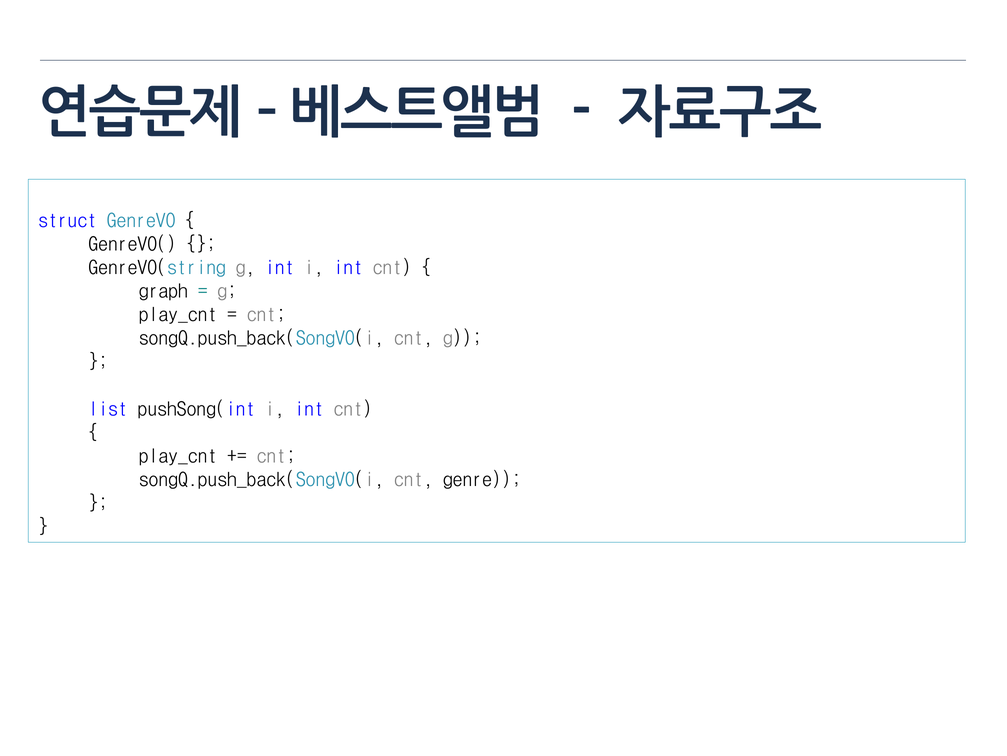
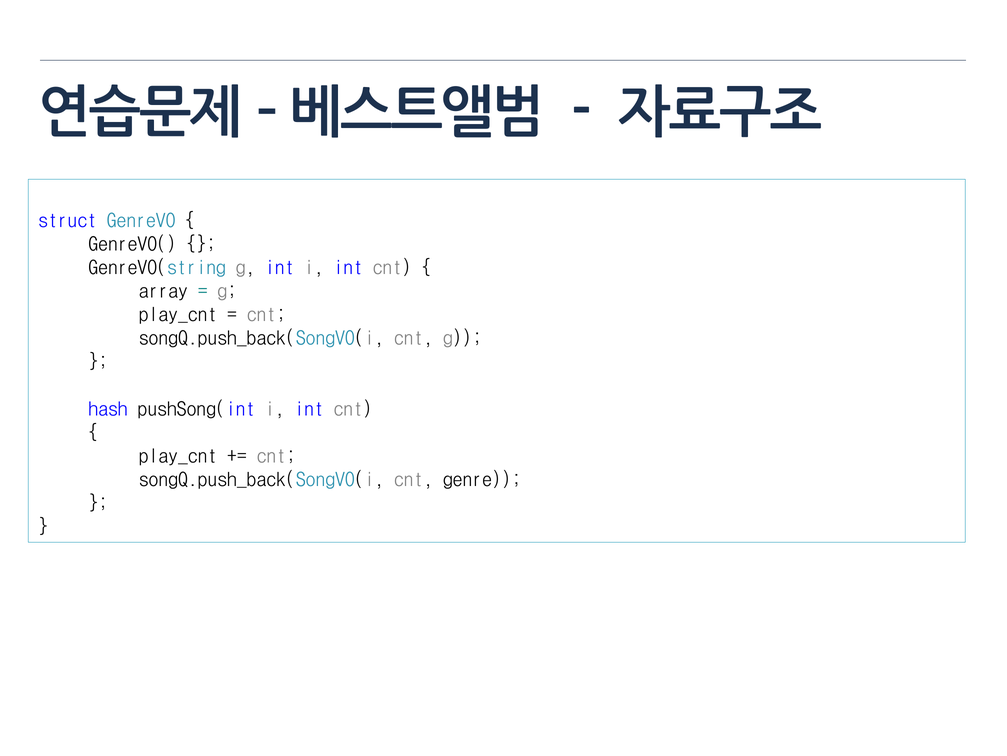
graph: graph -> array (163, 291)
list: list -> hash (108, 409)
